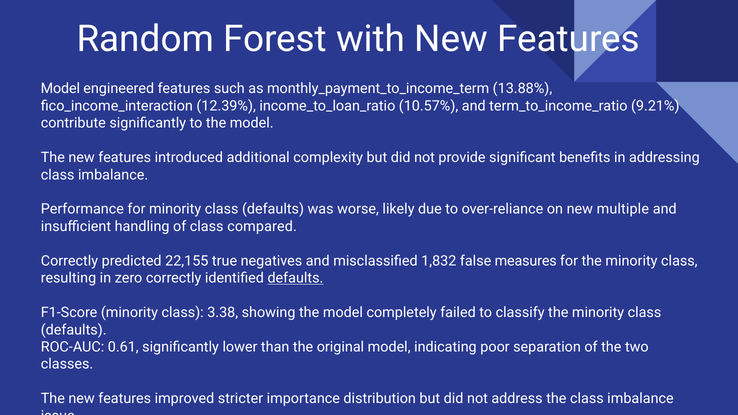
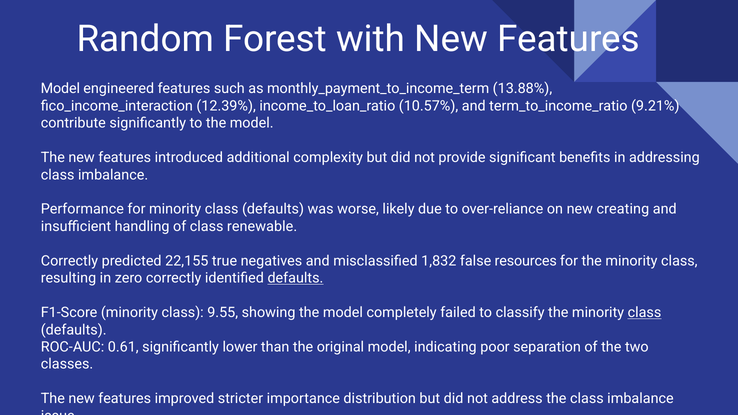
multiple: multiple -> creating (623, 209)
compared: compared -> renewable (262, 227)
measures: measures -> resources (526, 261)
3.38: 3.38 -> 9.55 (223, 313)
class underline: none -> present (644, 313)
